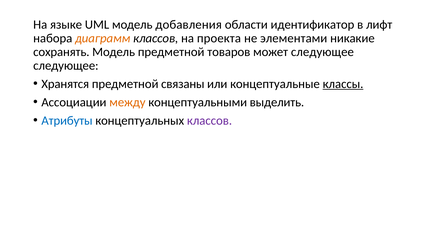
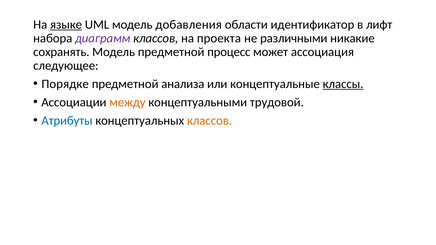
языке underline: none -> present (66, 25)
диаграмм colour: orange -> purple (103, 38)
элементами: элементами -> различными (294, 38)
товаров: товаров -> процесс (229, 52)
может следующее: следующее -> ассоциация (322, 52)
Хранятся: Хранятся -> Порядке (65, 84)
связаны: связаны -> анализа (183, 84)
выделить: выделить -> трудовой (277, 102)
классов colour: purple -> orange (210, 121)
